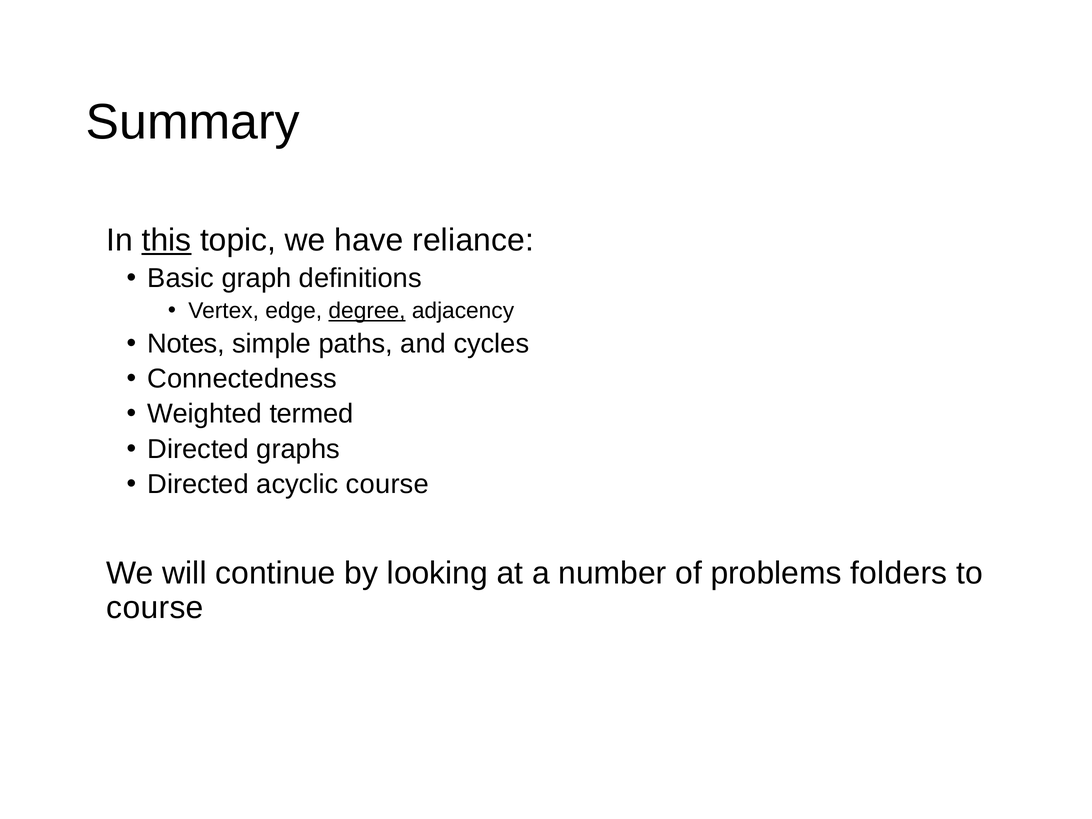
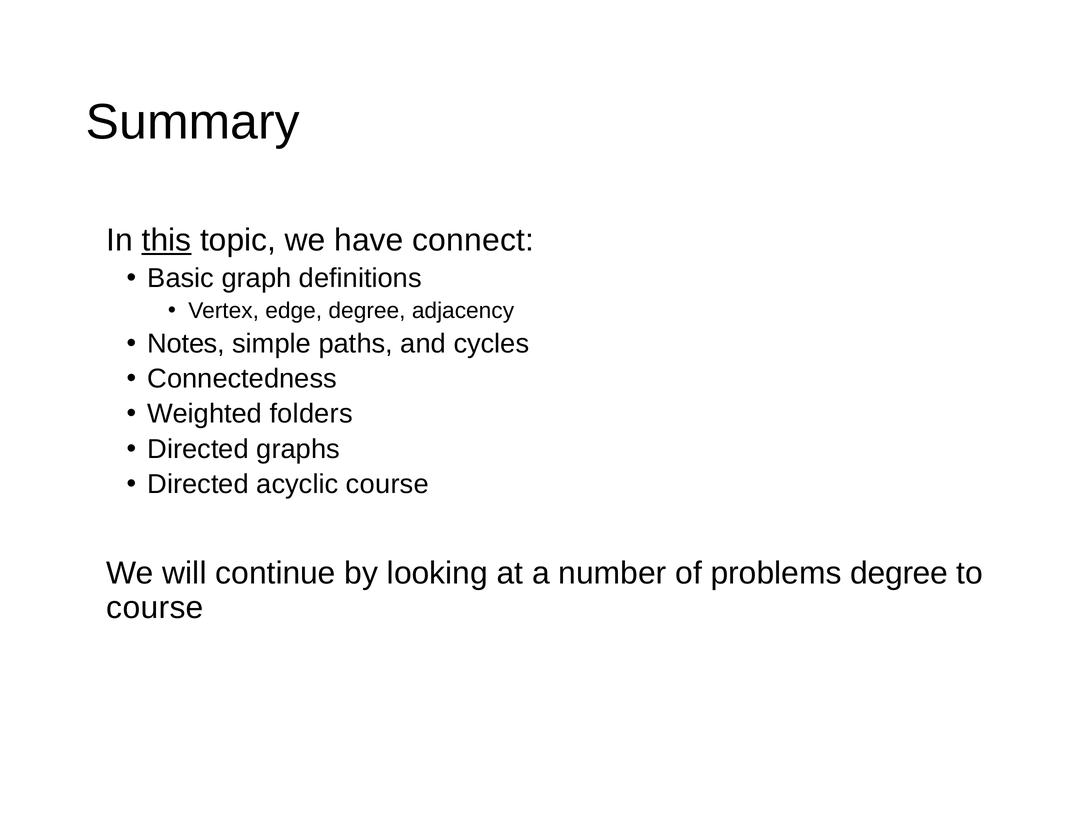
reliance: reliance -> connect (473, 240)
degree underline: present -> none (367, 311)
termed: termed -> folders (311, 414)
problems folders: folders -> degree (899, 573)
